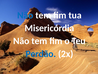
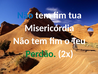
Perdão colour: blue -> green (41, 53)
